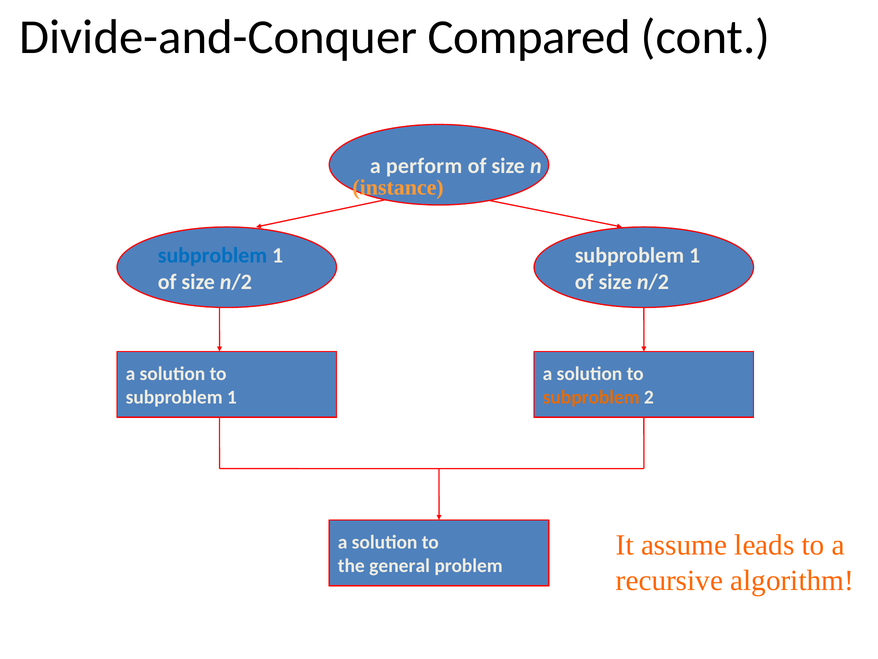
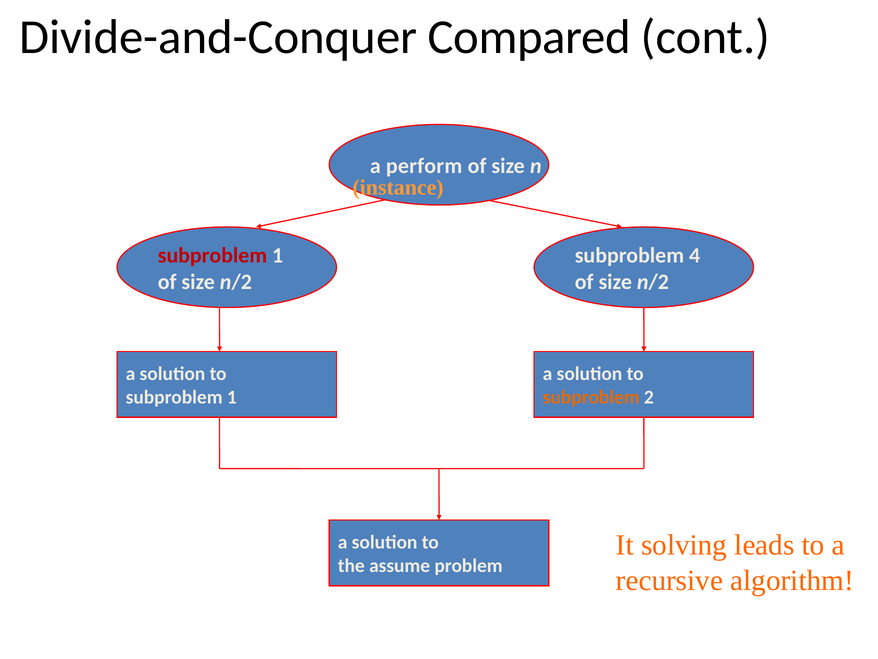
subproblem colour: blue -> red (212, 255)
1: 1 -> 4 (695, 255)
assume: assume -> solving (684, 545)
general: general -> assume (400, 565)
